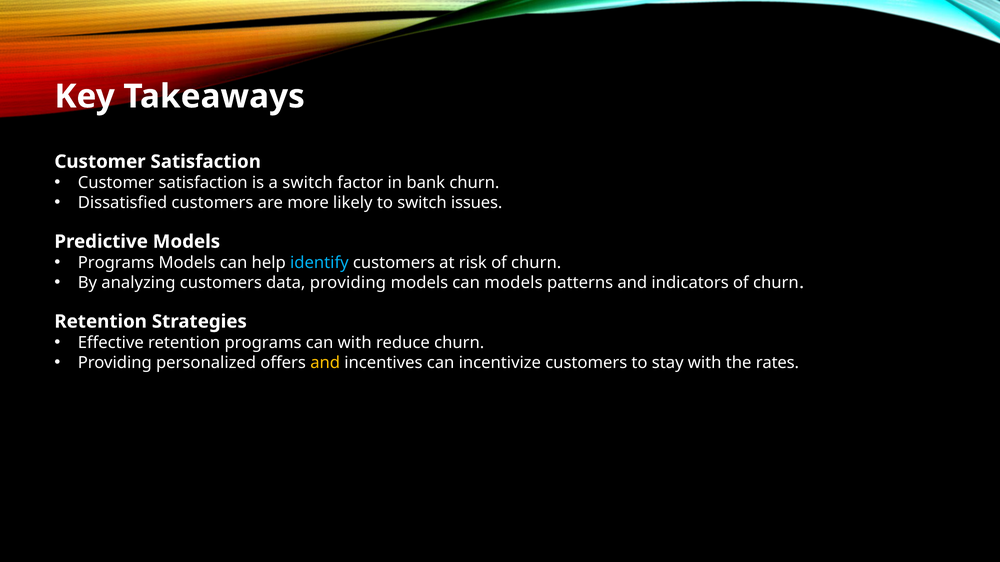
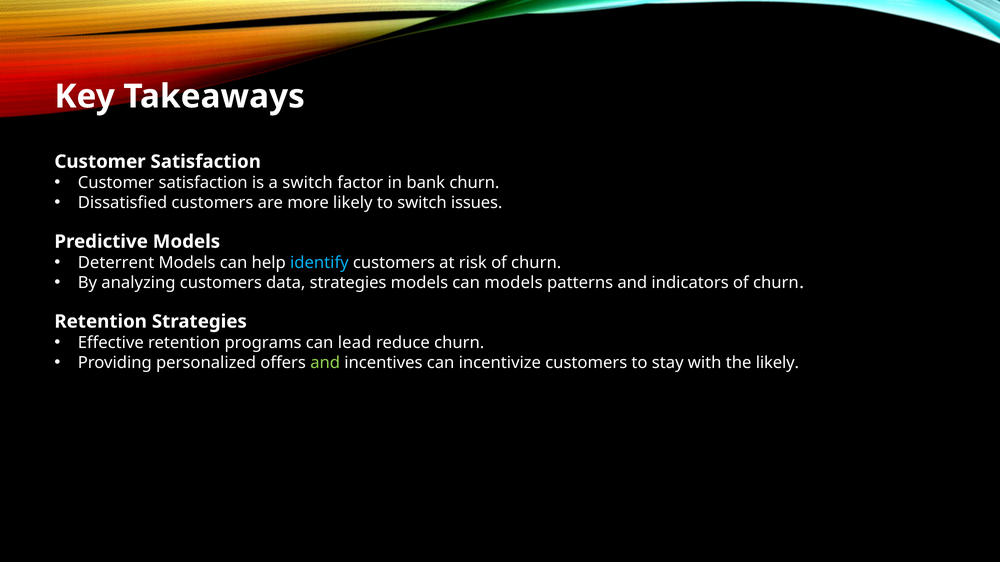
Programs: Programs -> Deterrent (116, 263)
data providing: providing -> strategies (348, 283)
can with: with -> lead (355, 343)
and colour: yellow -> light green (325, 363)
the rates: rates -> likely (777, 363)
